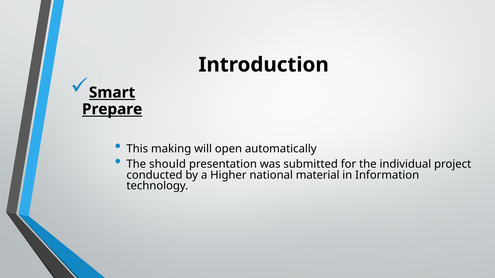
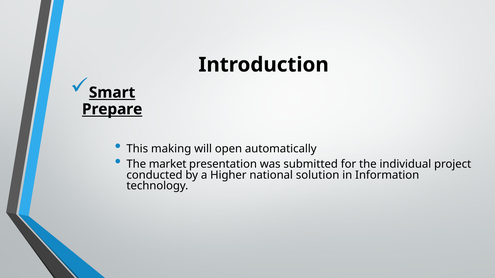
should: should -> market (168, 164)
material: material -> solution (318, 175)
